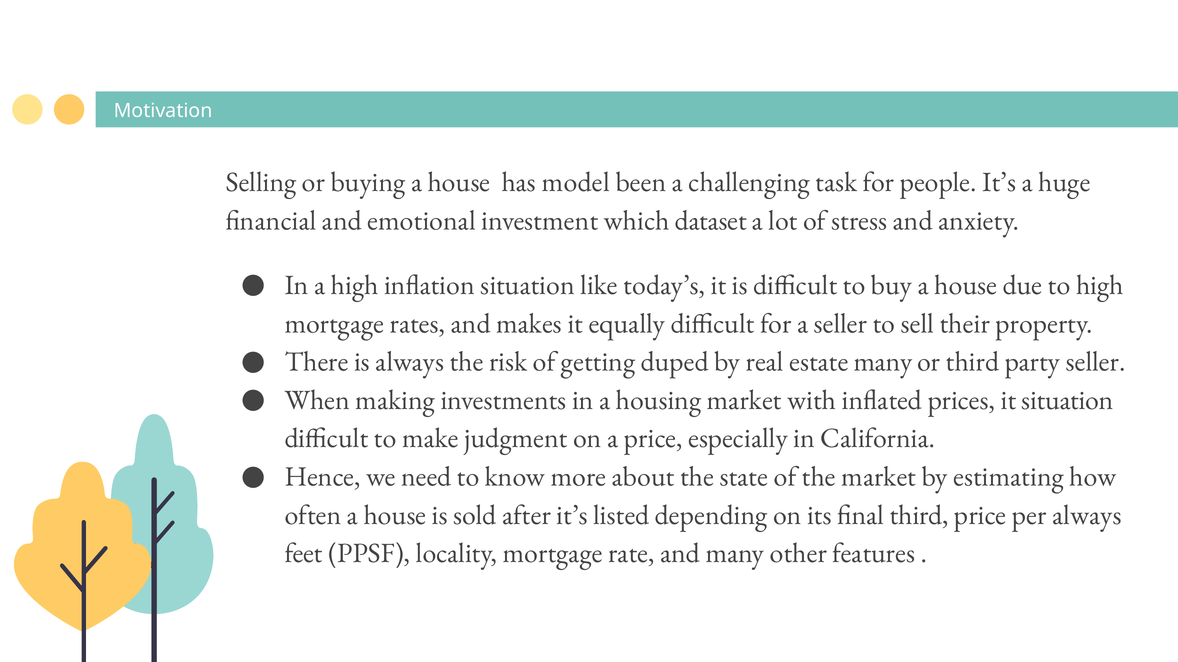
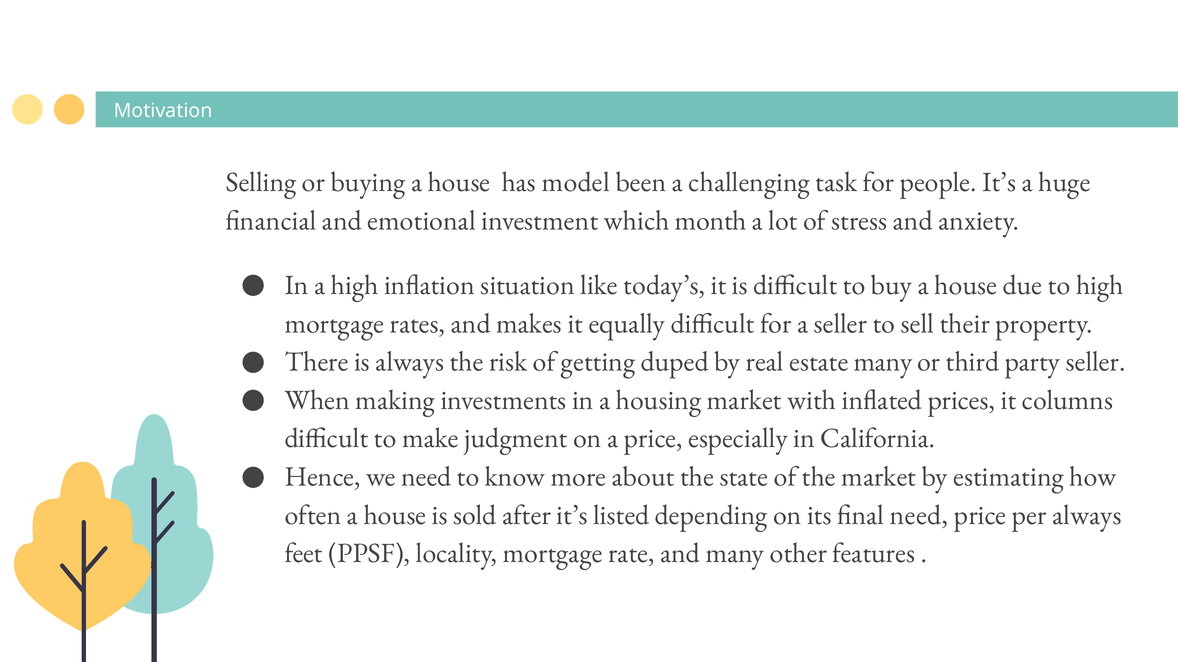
dataset: dataset -> month (711, 221)
it situation: situation -> columns (1067, 400)
final third: third -> need (919, 515)
